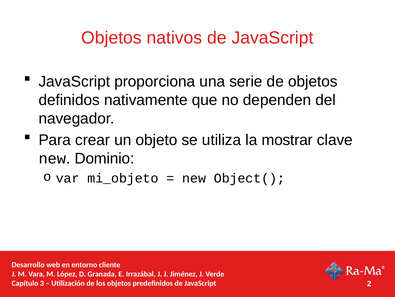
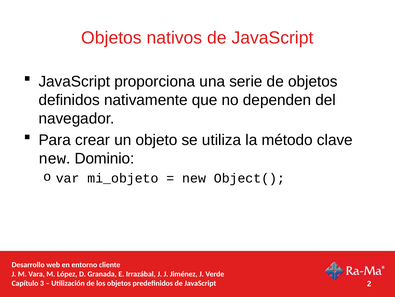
mostrar: mostrar -> método (287, 140)
